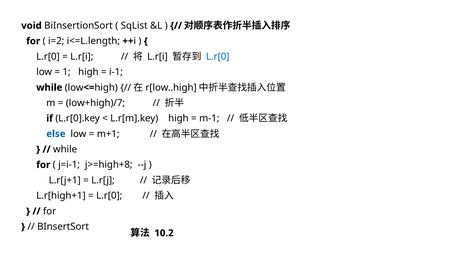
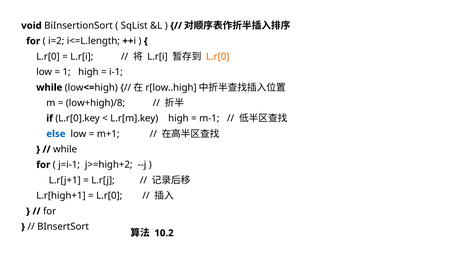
L.r[0 colour: blue -> orange (218, 56)
low+high)/7: low+high)/7 -> low+high)/8 (95, 103)
j>=high+8: j>=high+8 -> j>=high+2 (109, 165)
